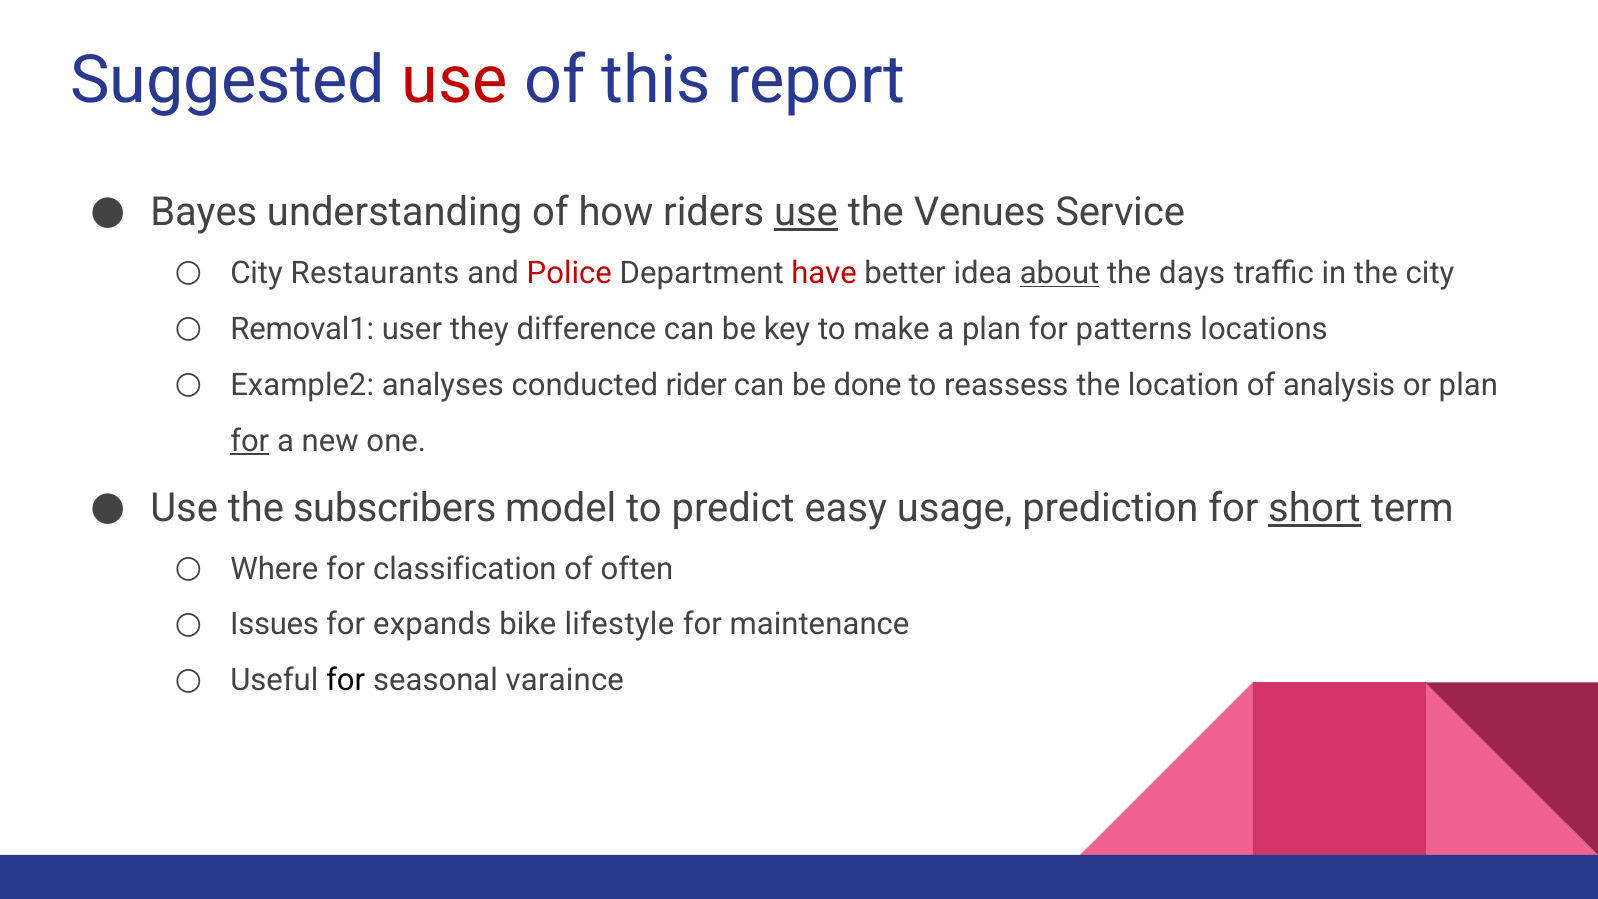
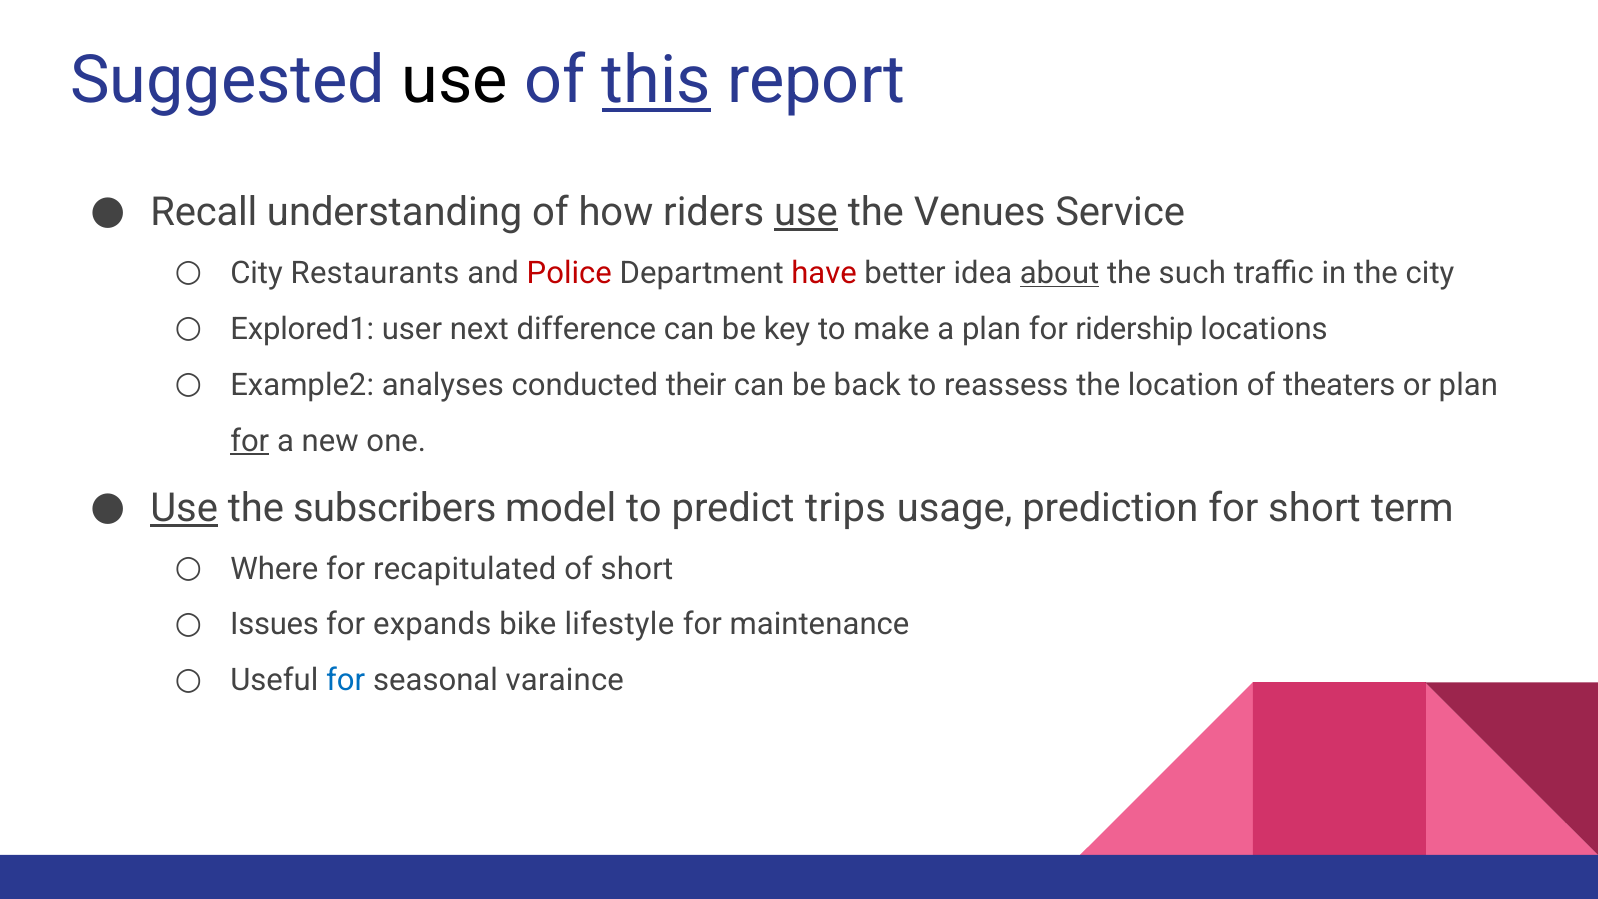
use colour: red -> black (455, 81)
this underline: none -> present (656, 81)
Bayes: Bayes -> Recall (204, 212)
days: days -> such (1192, 273)
Removal1: Removal1 -> Explored1 (302, 329)
they: they -> next (479, 329)
patterns: patterns -> ridership (1134, 329)
rider: rider -> their (696, 385)
done: done -> back (867, 385)
analysis: analysis -> theaters (1339, 385)
Use underline: none -> present (184, 508)
easy: easy -> trips (846, 508)
short underline: present -> none (1314, 508)
classification: classification -> recapitulated (465, 569)
of often: often -> short (637, 569)
for colour: black -> blue (346, 681)
